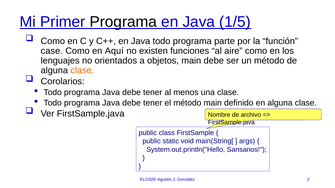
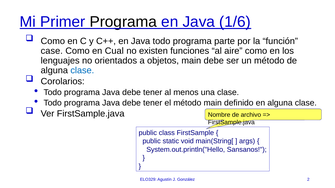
1/5: 1/5 -> 1/6 (235, 22)
Aquí: Aquí -> Cual (114, 51)
clase colour: orange -> blue (82, 71)
